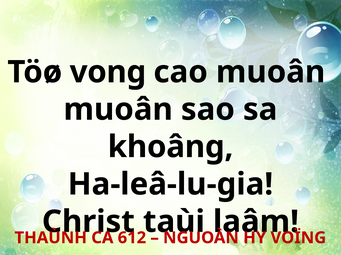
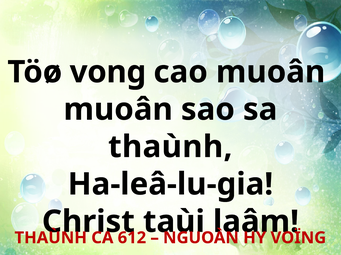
khoâng: khoâng -> thaùnh (170, 147)
